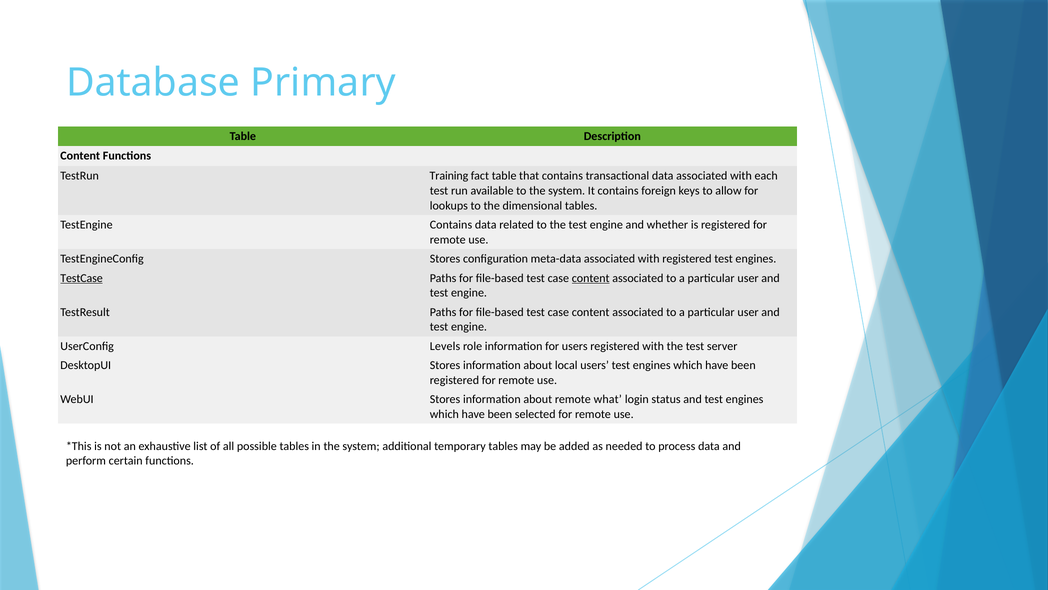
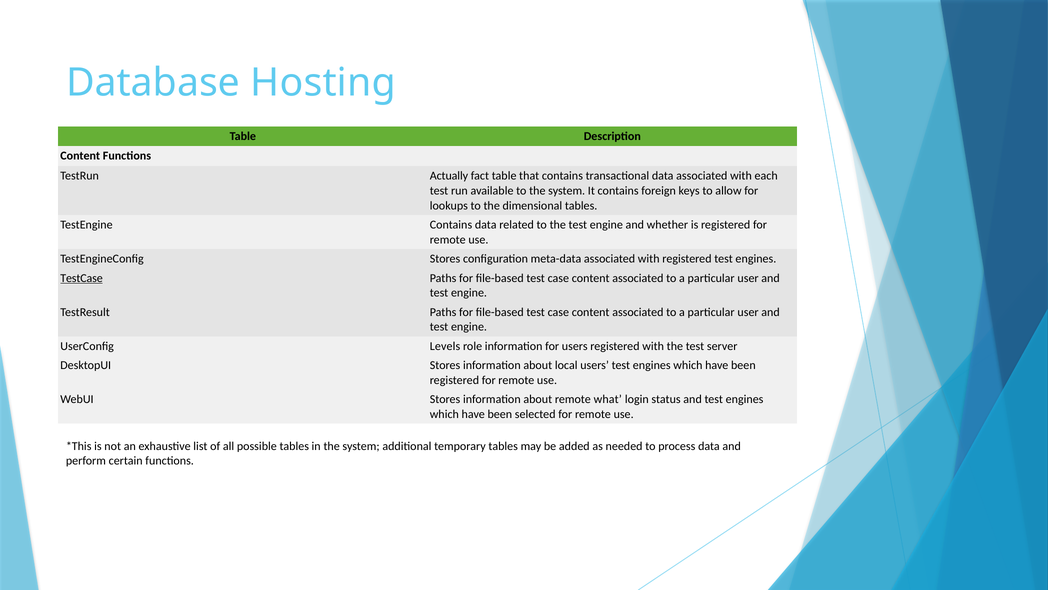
Primary: Primary -> Hosting (323, 83)
Training: Training -> Actually (449, 176)
content underline: present -> none (591, 278)
